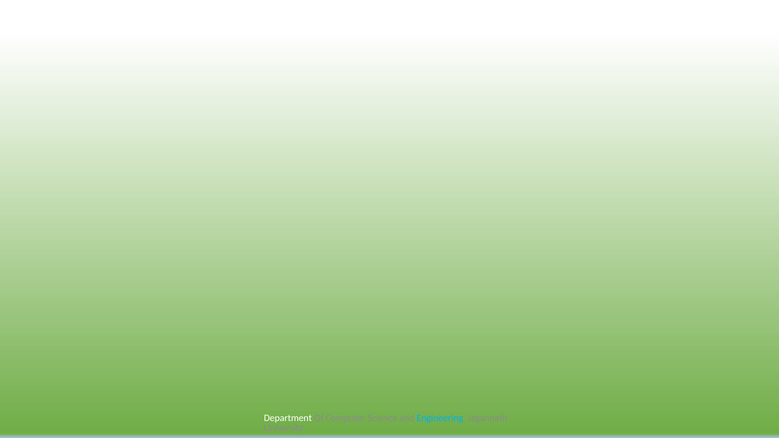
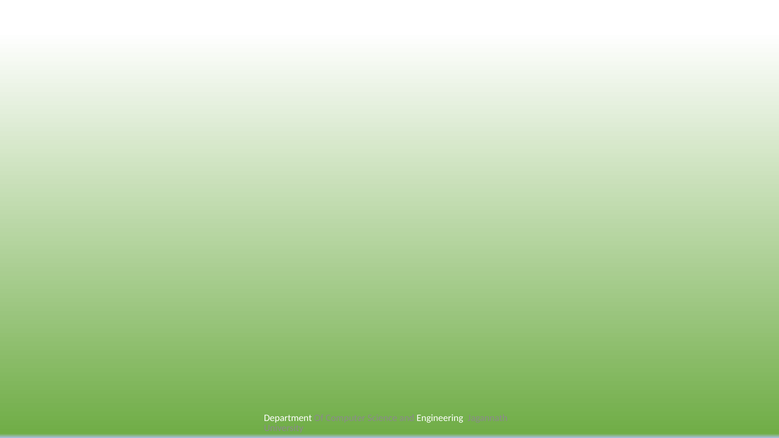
Engineering colour: light blue -> white (440, 418)
